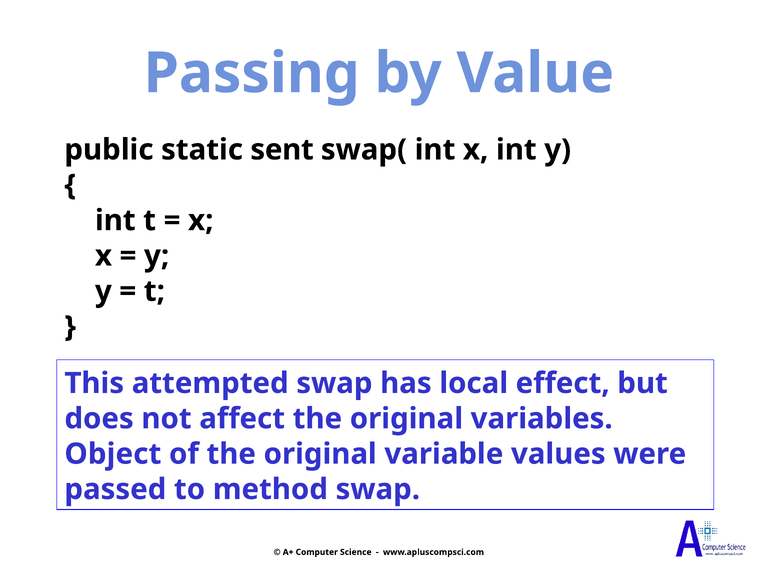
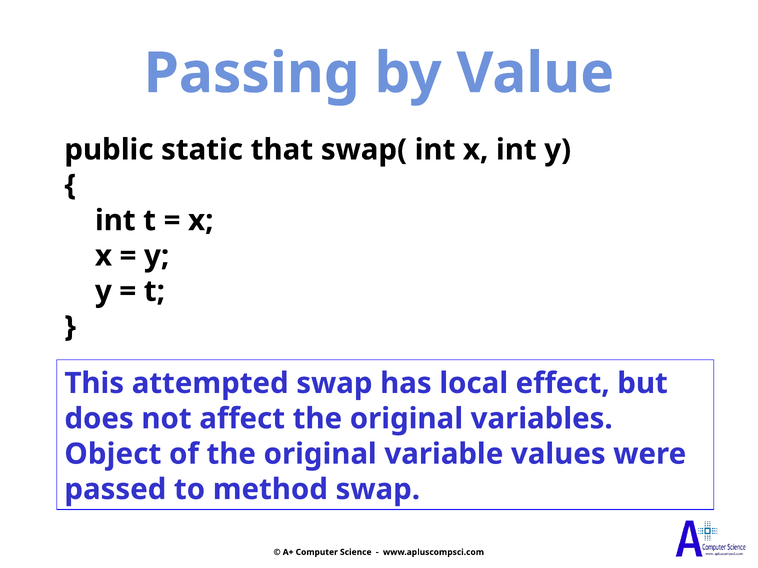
sent: sent -> that (282, 150)
